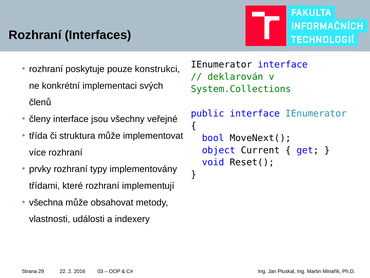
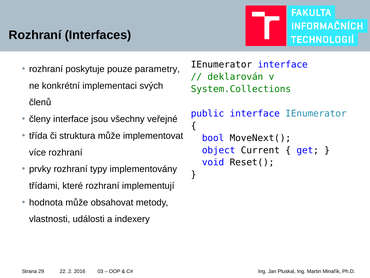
konstrukci: konstrukci -> parametry (157, 69)
všechna: všechna -> hodnota (46, 202)
